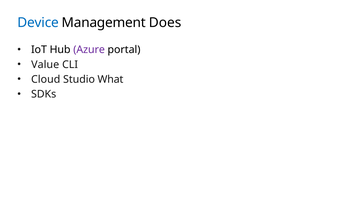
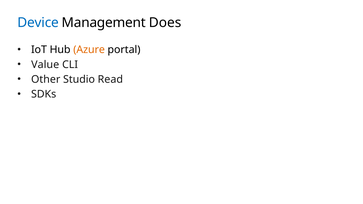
Azure colour: purple -> orange (89, 50)
Cloud: Cloud -> Other (46, 79)
What: What -> Read (110, 79)
